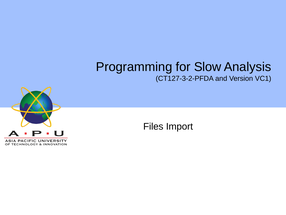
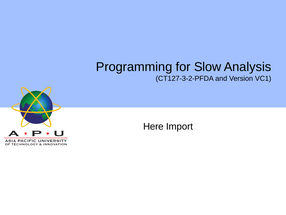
Files: Files -> Here (153, 126)
